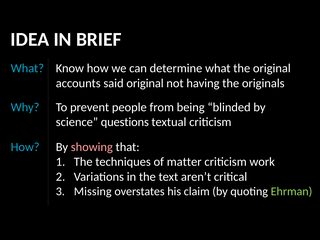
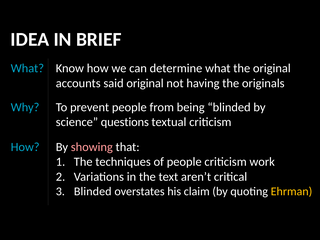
of matter: matter -> people (184, 162)
Missing: Missing -> Blinded (93, 191)
Ehrman colour: light green -> yellow (291, 191)
